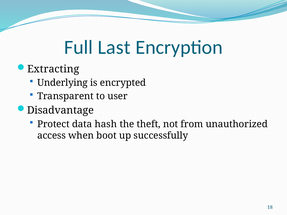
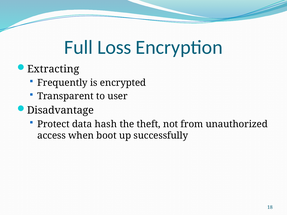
Last: Last -> Loss (114, 47)
Underlying: Underlying -> Frequently (62, 83)
